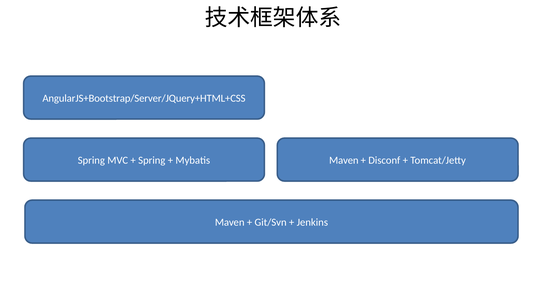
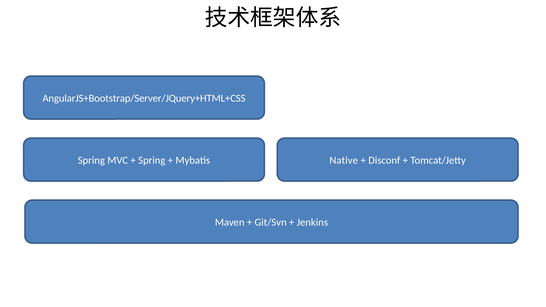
Maven: Maven -> Native (344, 160)
